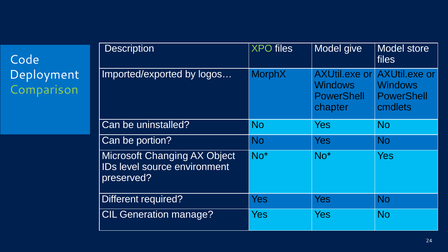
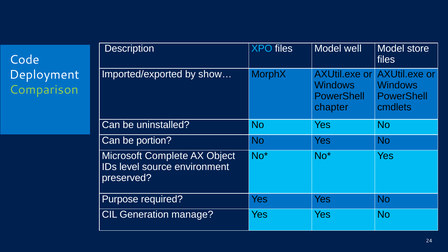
XPO colour: light green -> light blue (262, 49)
give: give -> well (353, 49)
logos…: logos… -> show… (215, 74)
Changing: Changing -> Complete (167, 156)
Different: Different -> Purpose (120, 199)
